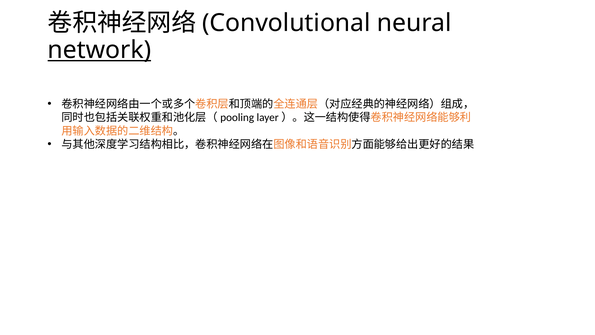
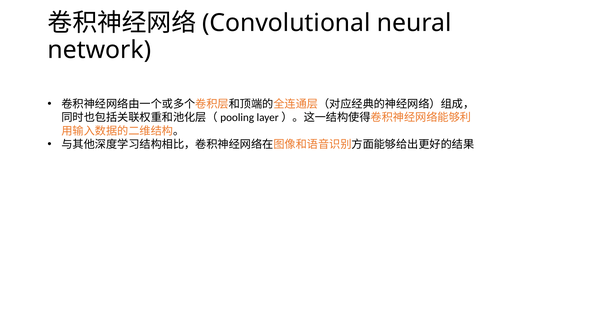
network underline: present -> none (99, 50)
